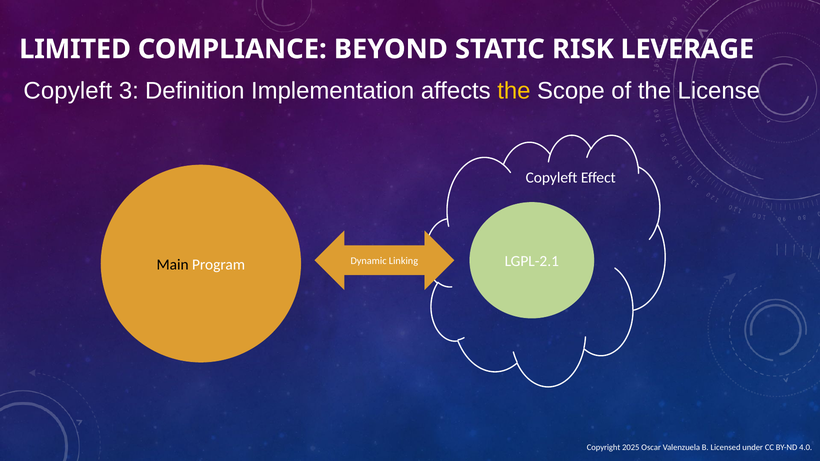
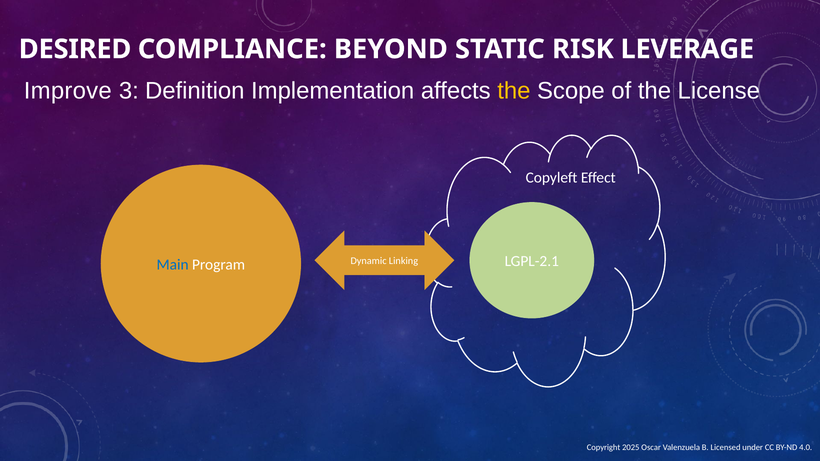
LIMITED: LIMITED -> DESIRED (75, 49)
Copyleft: Copyleft -> Improve (68, 91)
Main colour: black -> blue (173, 265)
